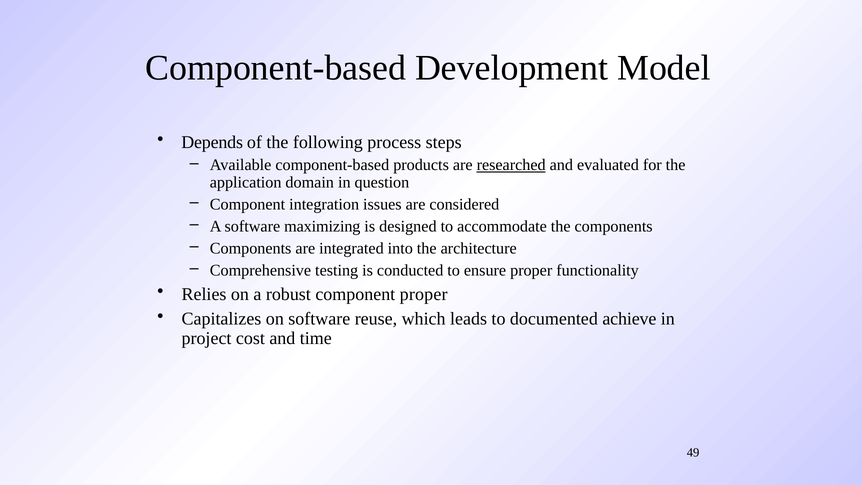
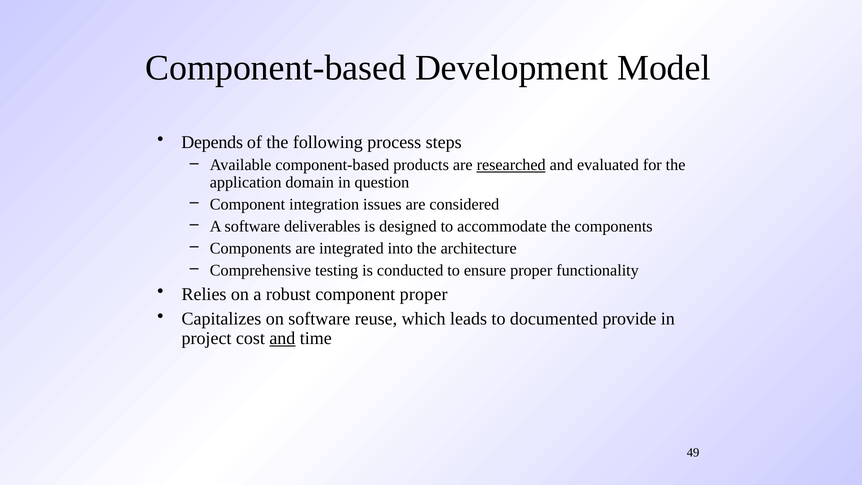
maximizing: maximizing -> deliverables (322, 226)
achieve: achieve -> provide (629, 319)
and underline: none -> present (282, 338)
